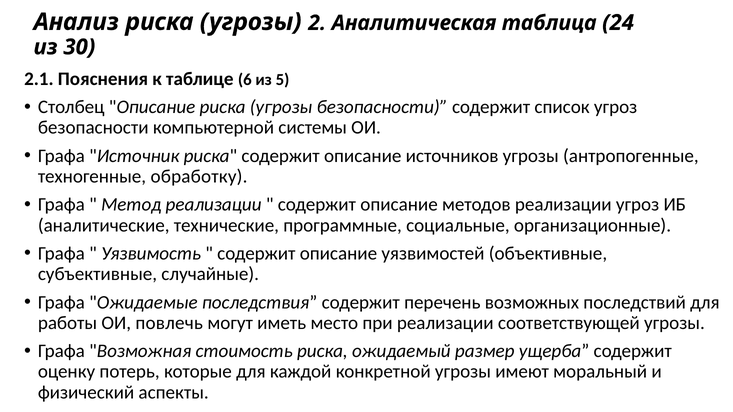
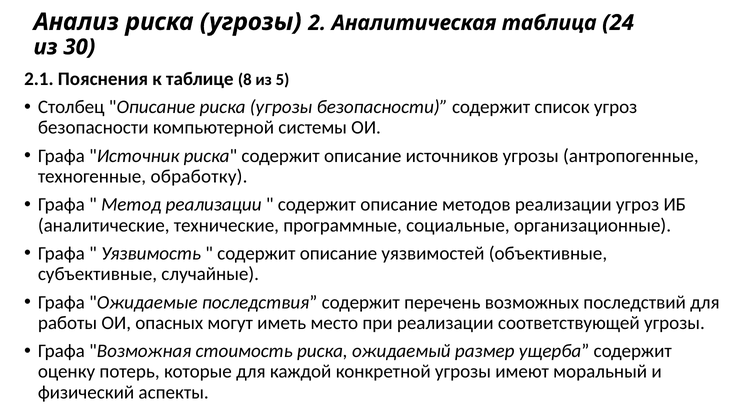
6: 6 -> 8 (245, 80)
повлечь: повлечь -> опасных (169, 323)
